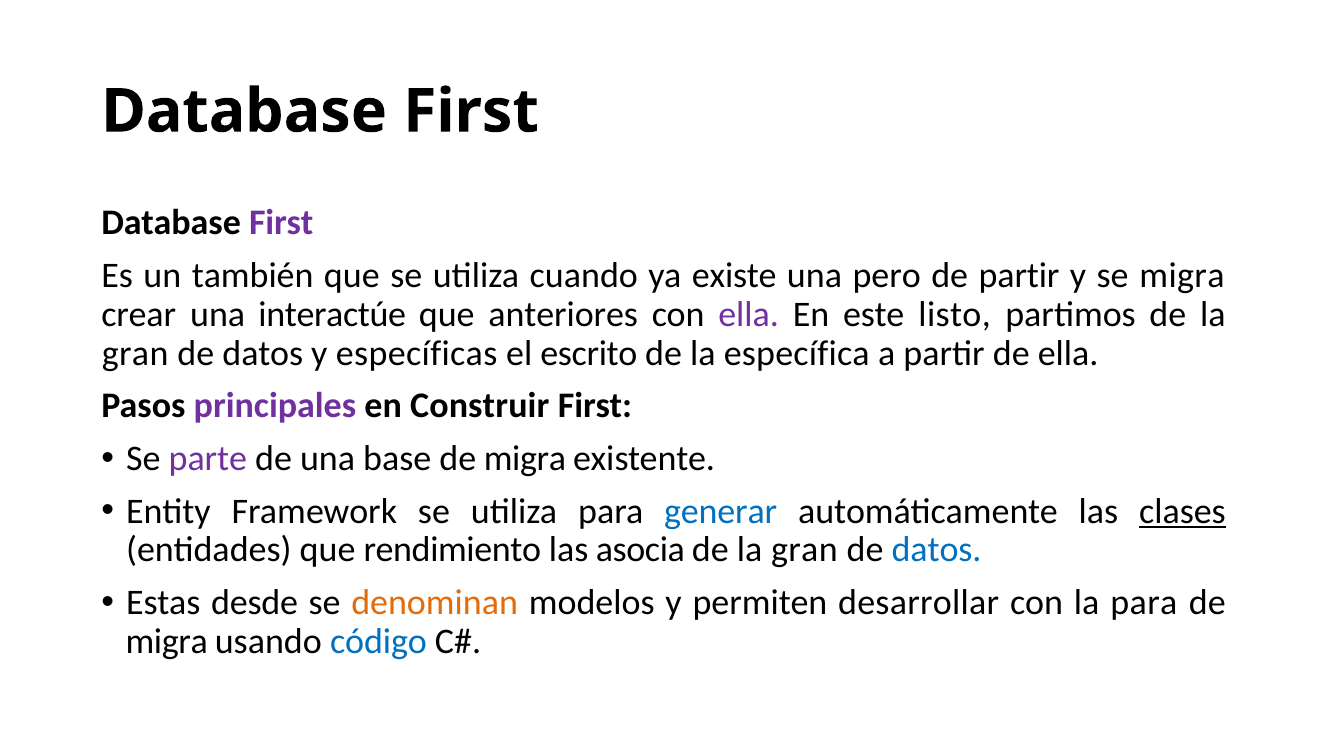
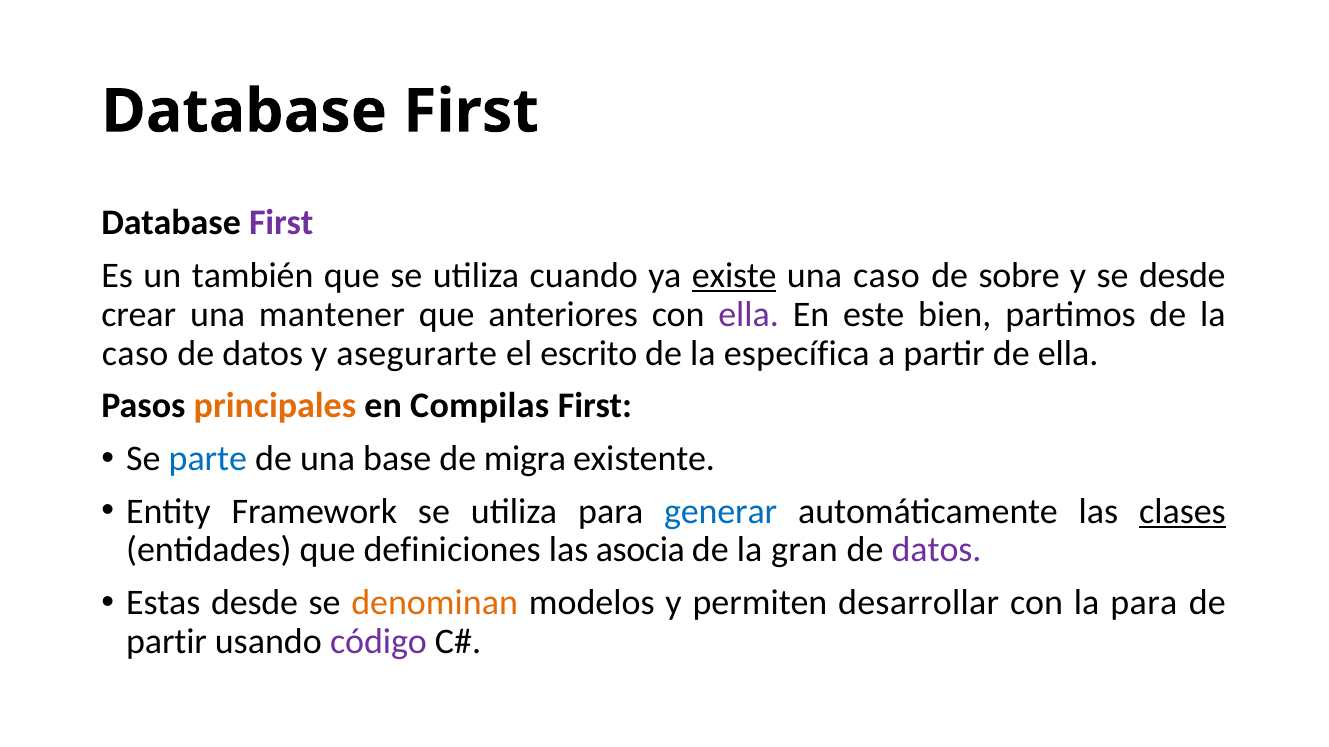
existe underline: none -> present (734, 276)
una pero: pero -> caso (886, 276)
de partir: partir -> sobre (1019, 276)
se migra: migra -> desde (1182, 276)
interactúe: interactúe -> mantener (332, 315)
listo: listo -> bien (955, 315)
gran: gran -> caso (135, 354)
específicas: específicas -> asegurarte (417, 354)
principales colour: purple -> orange (275, 406)
Construir: Construir -> Compilas (480, 406)
parte colour: purple -> blue (208, 459)
rendimiento: rendimiento -> definiciones (452, 551)
datos colour: blue -> purple (937, 551)
migra: migra -> partir (167, 642)
código colour: blue -> purple (378, 642)
